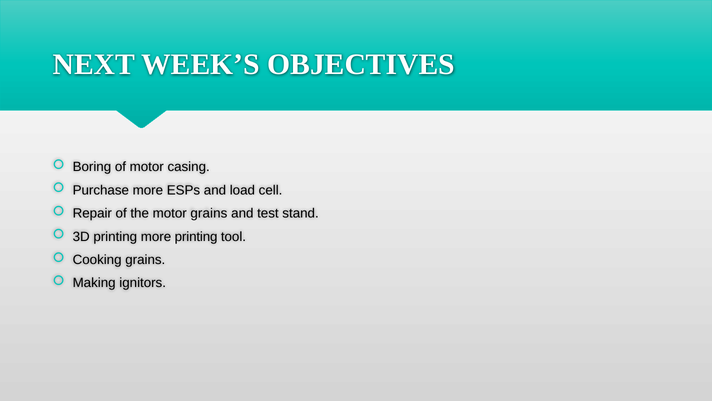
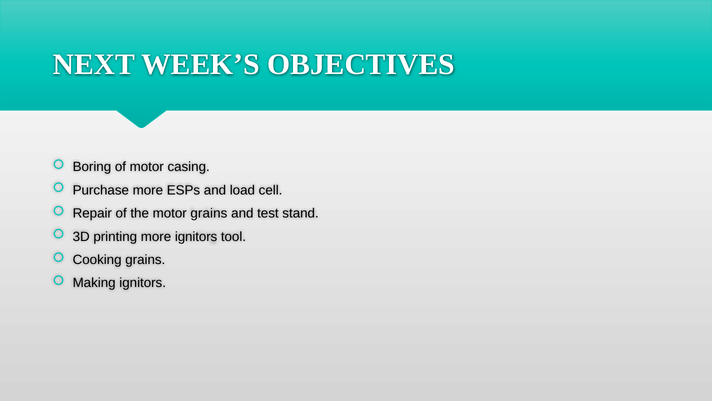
more printing: printing -> ignitors (196, 236)
